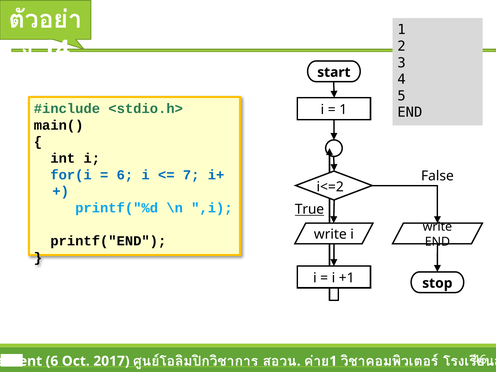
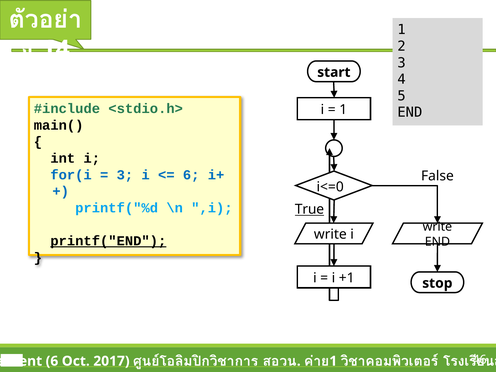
6: 6 -> 3 (125, 175)
7: 7 -> 6 (191, 175)
i<=2: i<=2 -> i<=0 (330, 187)
printf("END underline: none -> present (108, 241)
